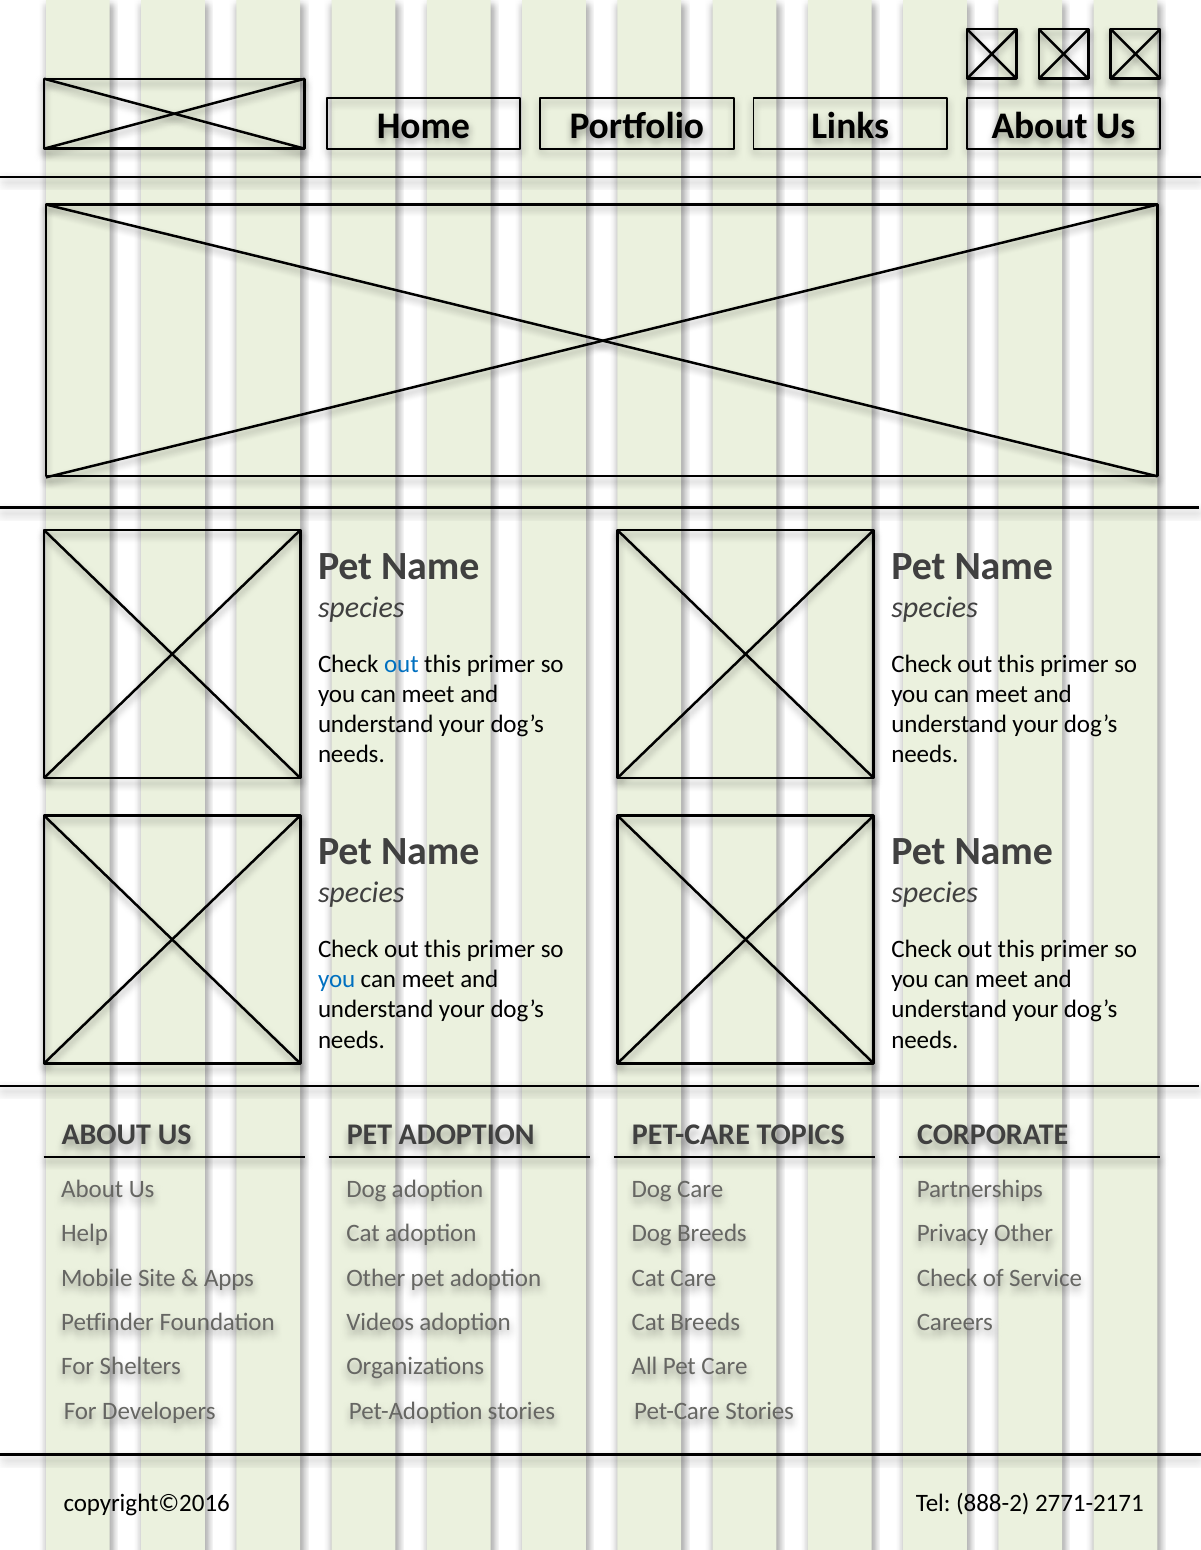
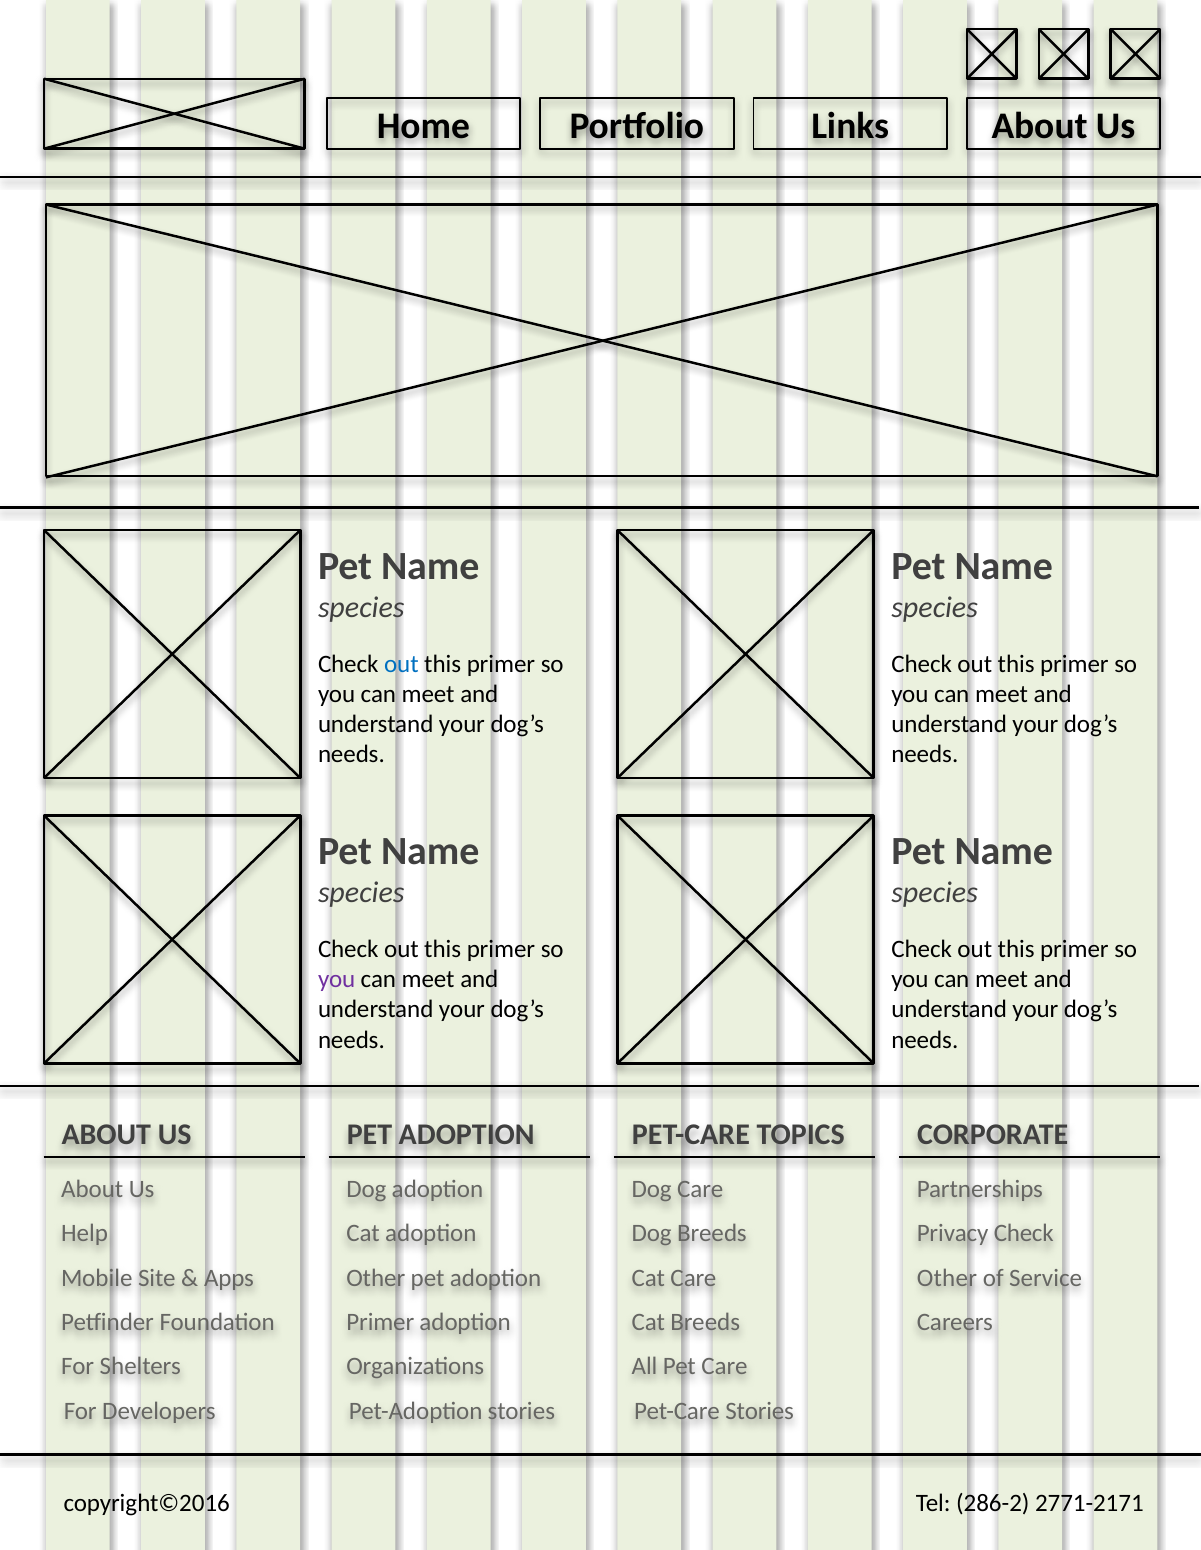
you colour: blue -> purple (337, 980)
Privacy Other: Other -> Check (1024, 1234)
Check: Check -> Other (947, 1278)
Videos: Videos -> Primer (380, 1322)
888-2: 888-2 -> 286-2 (993, 1504)
